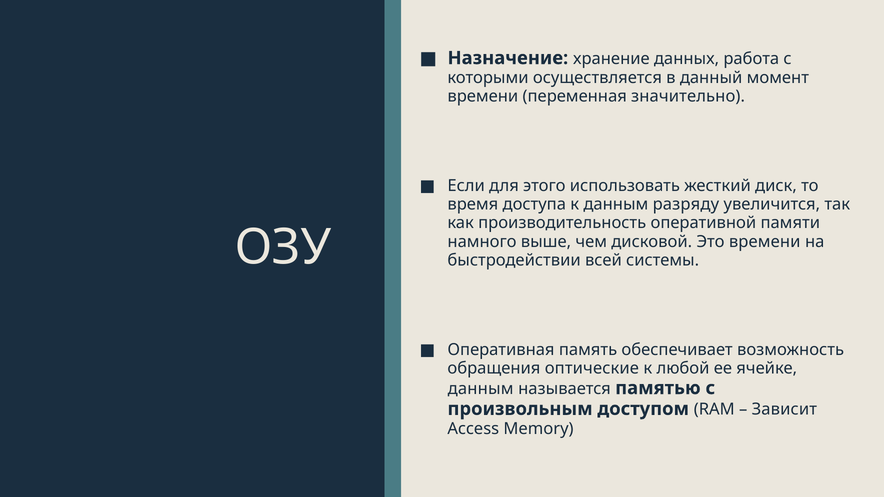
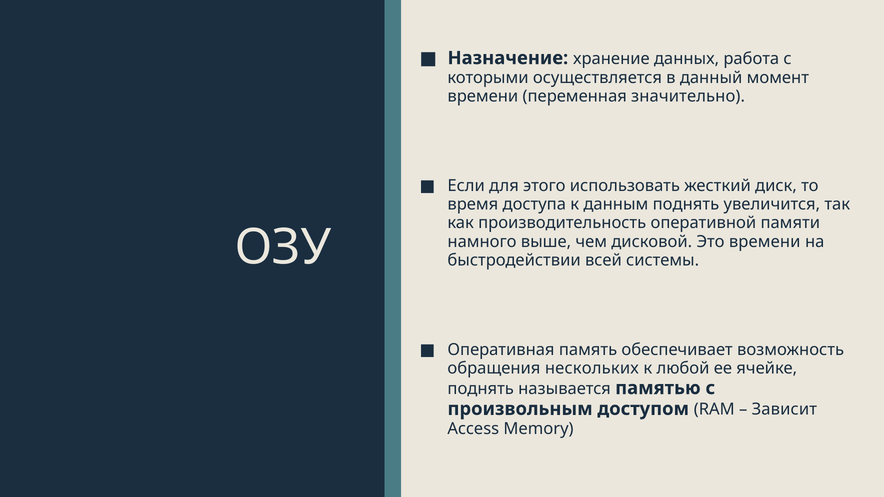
данным разряду: разряду -> поднять (686, 204)
оптические: оптические -> нескольких (592, 368)
данным: данным -> поднять (481, 389)
